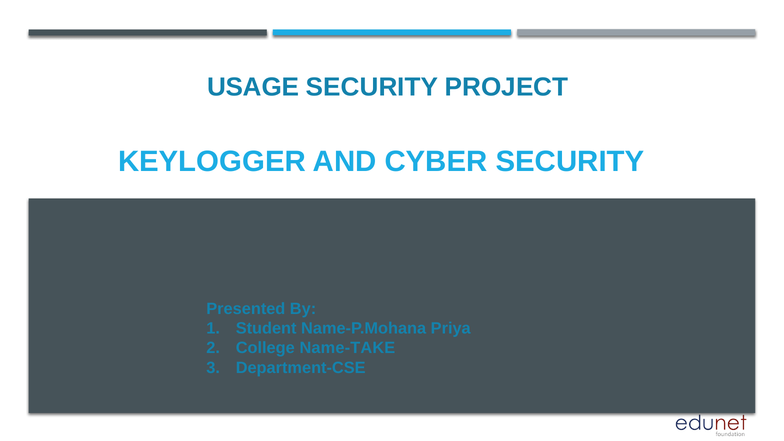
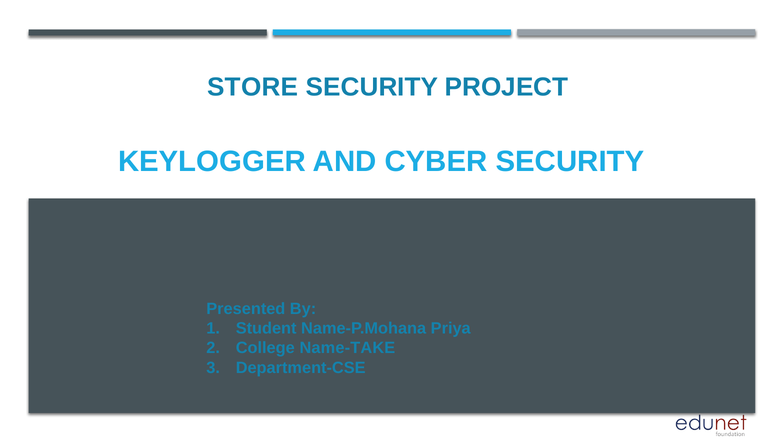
USAGE: USAGE -> STORE (253, 87)
